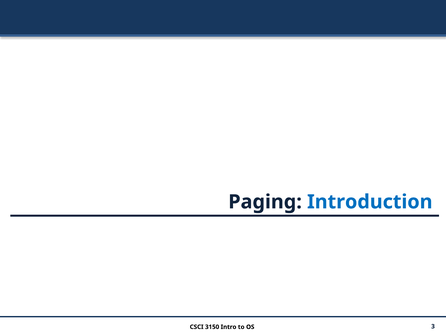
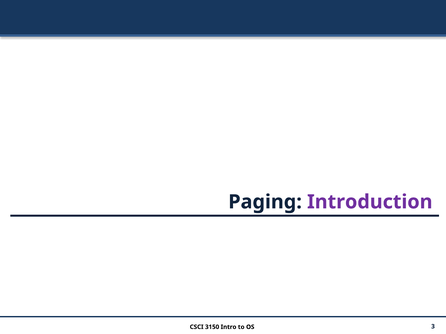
Introduction colour: blue -> purple (370, 202)
